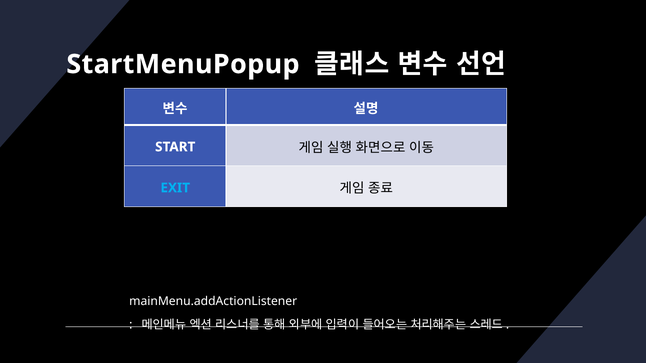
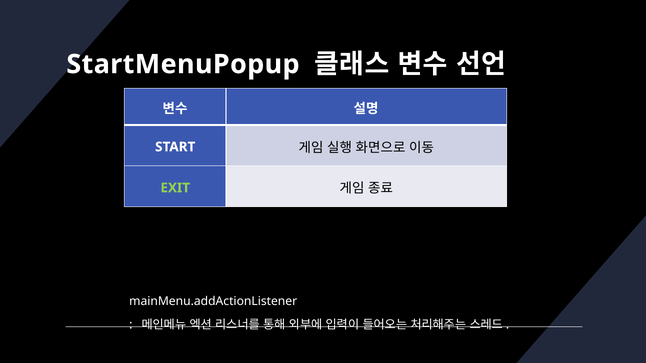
EXIT colour: light blue -> light green (175, 188)
